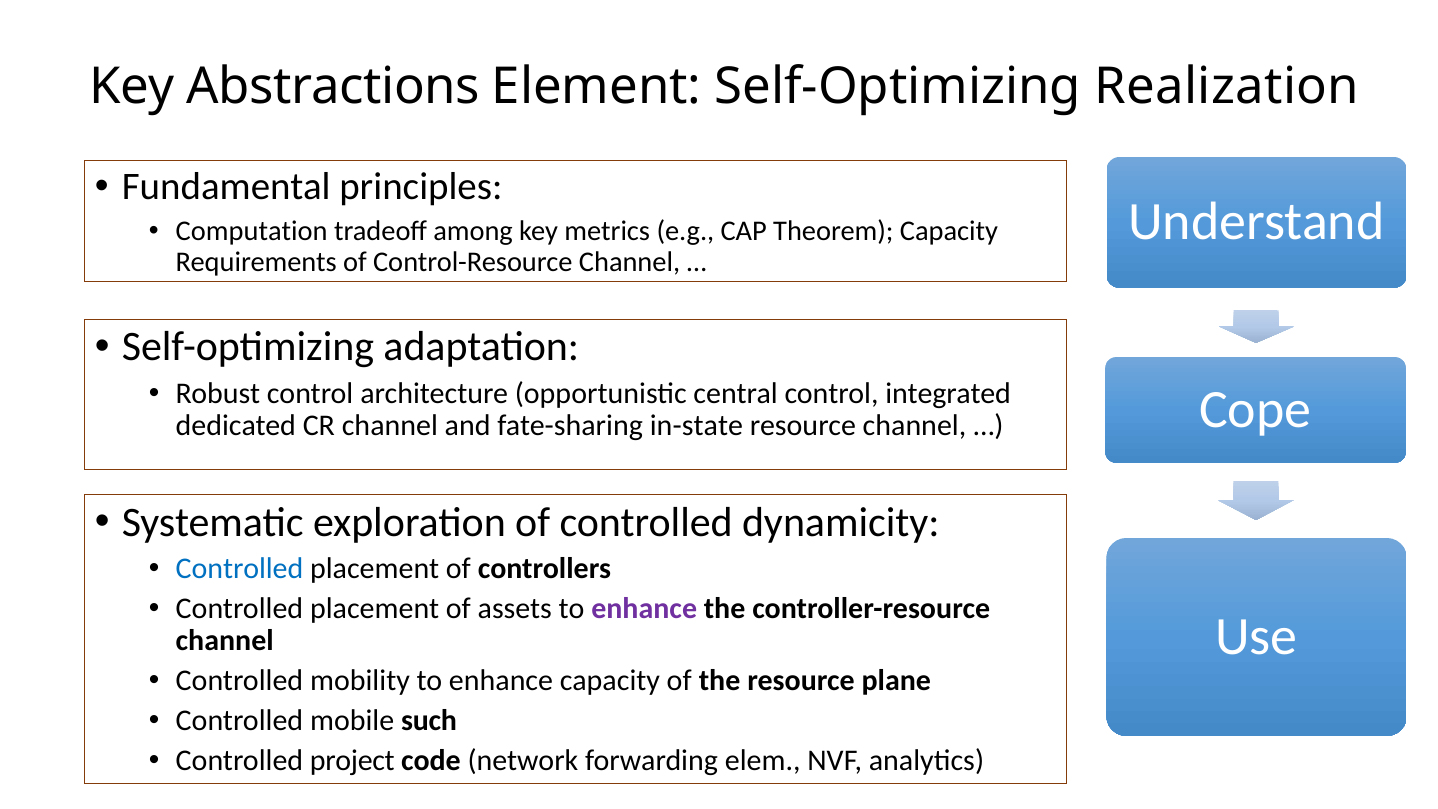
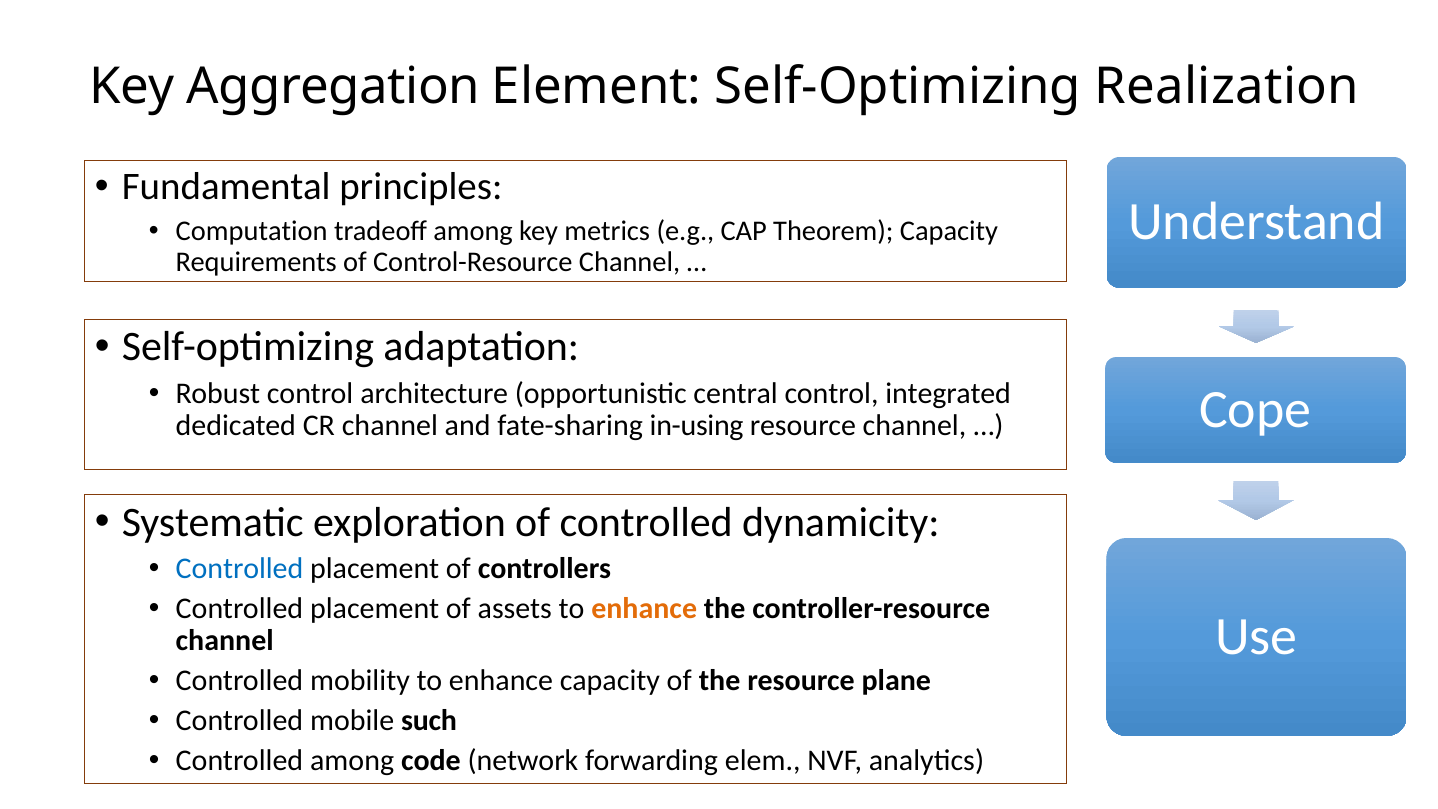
Abstractions: Abstractions -> Aggregation (333, 87)
in-state: in-state -> in-using (697, 426)
enhance colour: purple -> orange (644, 608)
Controlled project: project -> among (352, 760)
